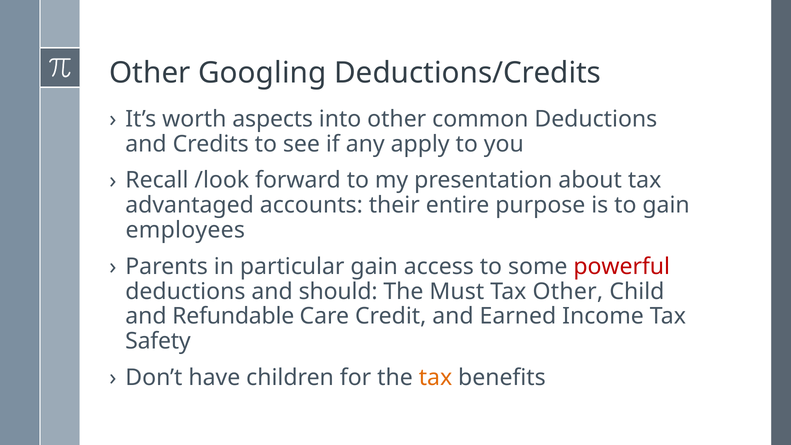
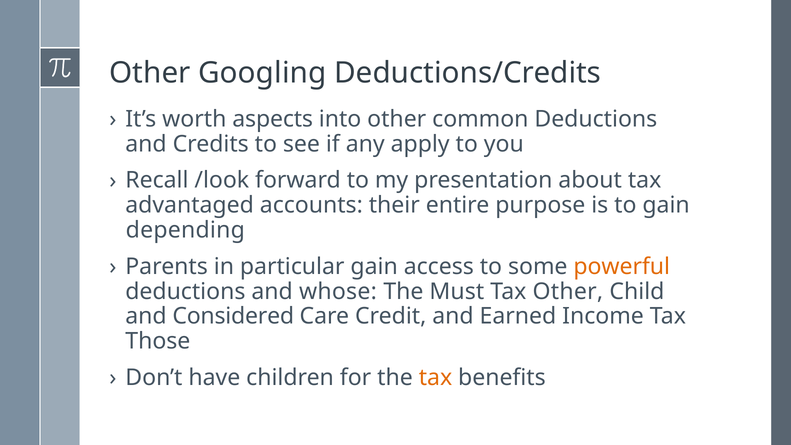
employees: employees -> depending (185, 230)
powerful colour: red -> orange (622, 267)
should: should -> whose (338, 291)
Refundable: Refundable -> Considered (233, 316)
Safety: Safety -> Those (158, 341)
